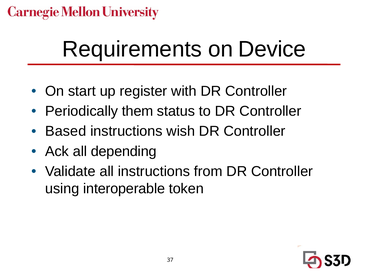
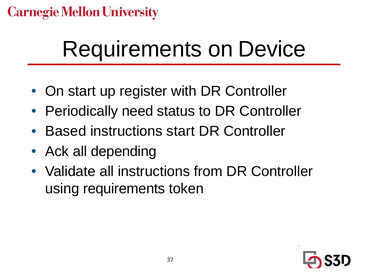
them: them -> need (138, 111)
instructions wish: wish -> start (181, 131)
using interoperable: interoperable -> requirements (124, 189)
